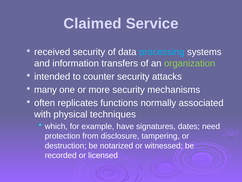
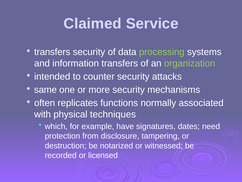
received: received -> transfers (52, 52)
processing colour: light blue -> light green (162, 52)
many: many -> same (45, 90)
